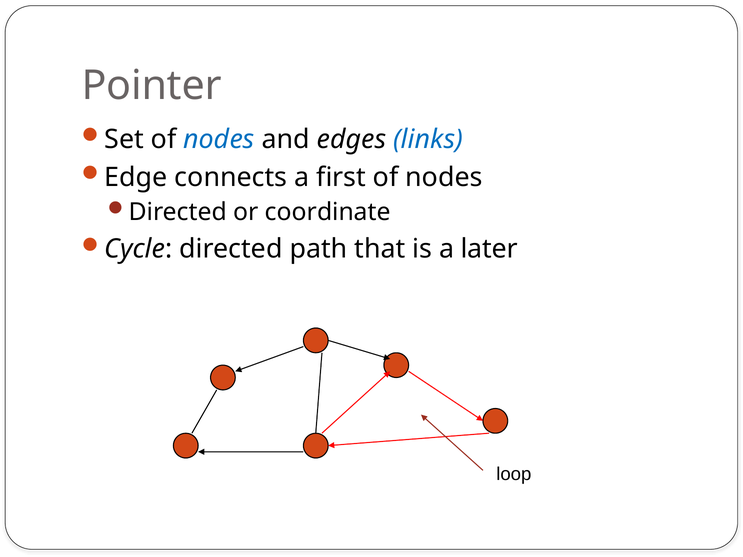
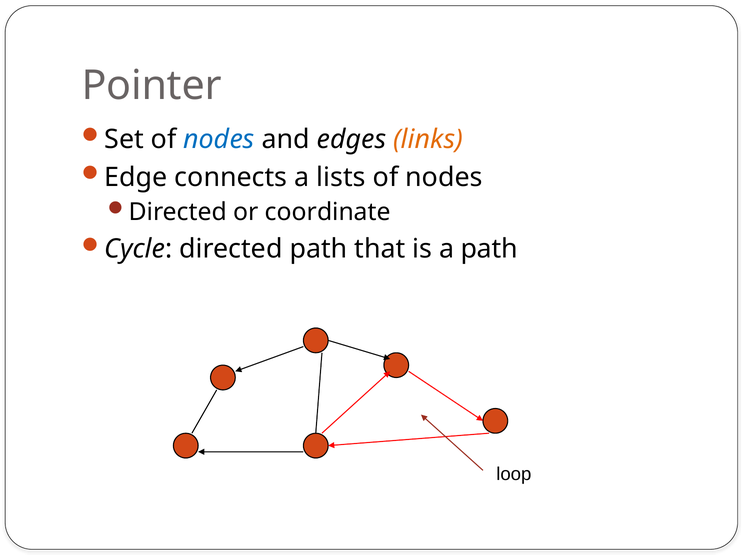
links colour: blue -> orange (428, 139)
first: first -> lists (341, 177)
a later: later -> path (489, 249)
